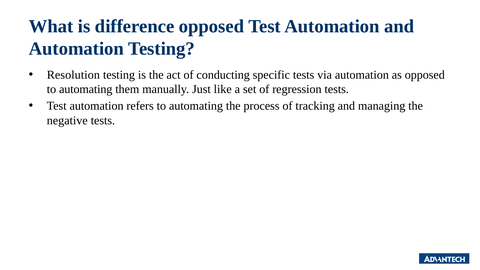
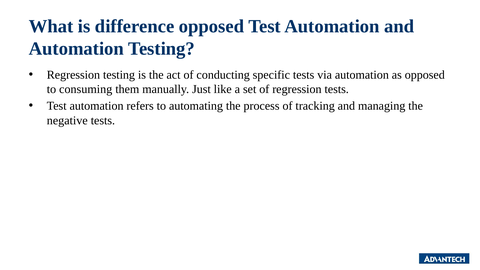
Resolution: Resolution -> Regression (73, 75)
automating: automating -> consuming (86, 89)
